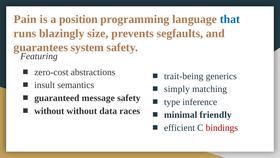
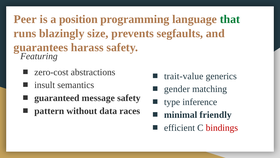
Pain: Pain -> Peer (25, 19)
that colour: blue -> green (230, 19)
system: system -> harass (87, 47)
trait-being: trait-being -> trait-value (184, 76)
simply: simply -> gender (177, 89)
without: without -> pattern (49, 111)
